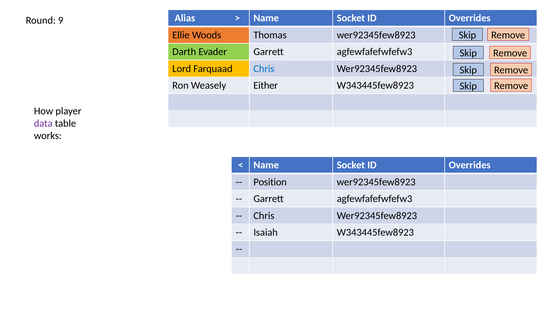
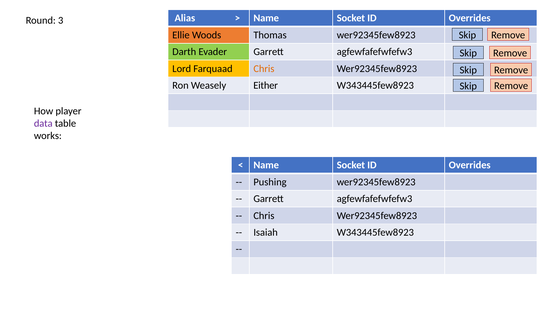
9: 9 -> 3 (61, 20)
Chris colour: blue -> orange (264, 69)
Position: Position -> Pushing (270, 182)
